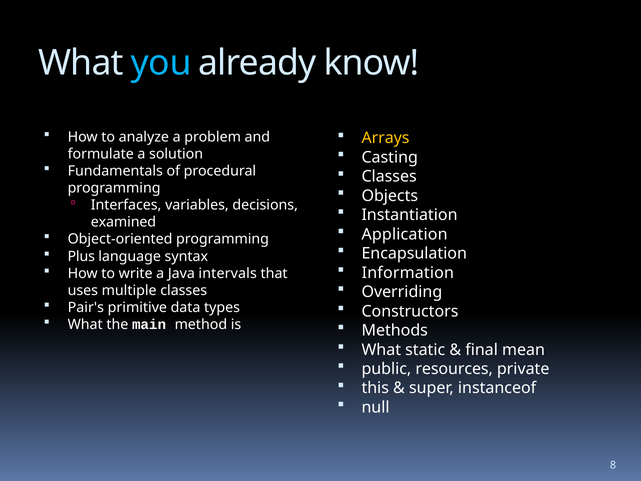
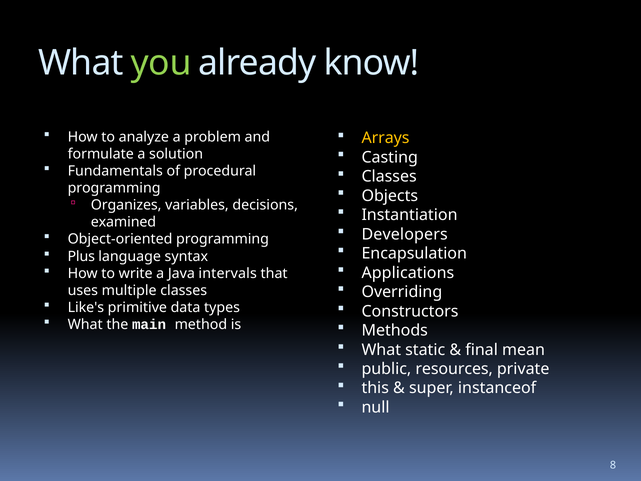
you colour: light blue -> light green (161, 63)
Interfaces: Interfaces -> Organizes (126, 205)
Application: Application -> Developers (405, 234)
Information: Information -> Applications (408, 273)
Pair's: Pair's -> Like's (86, 307)
